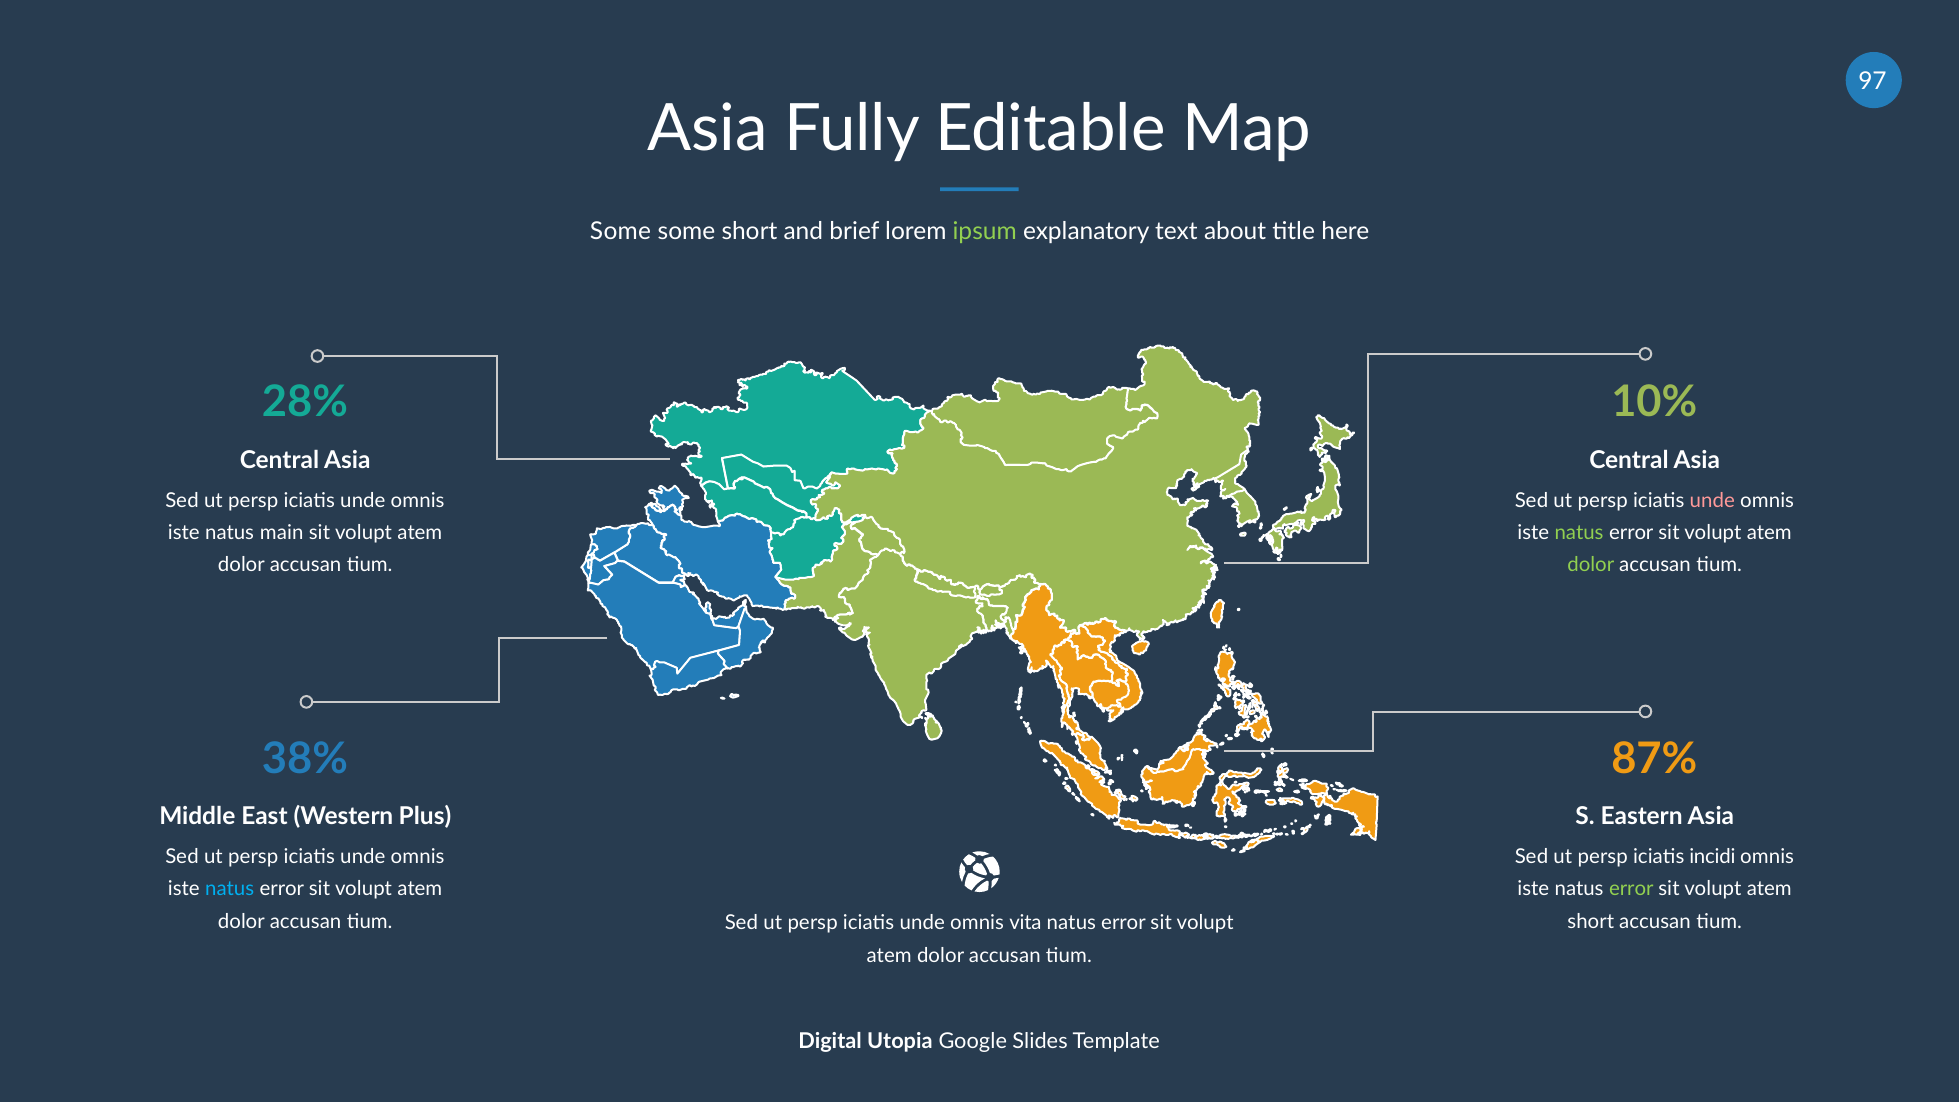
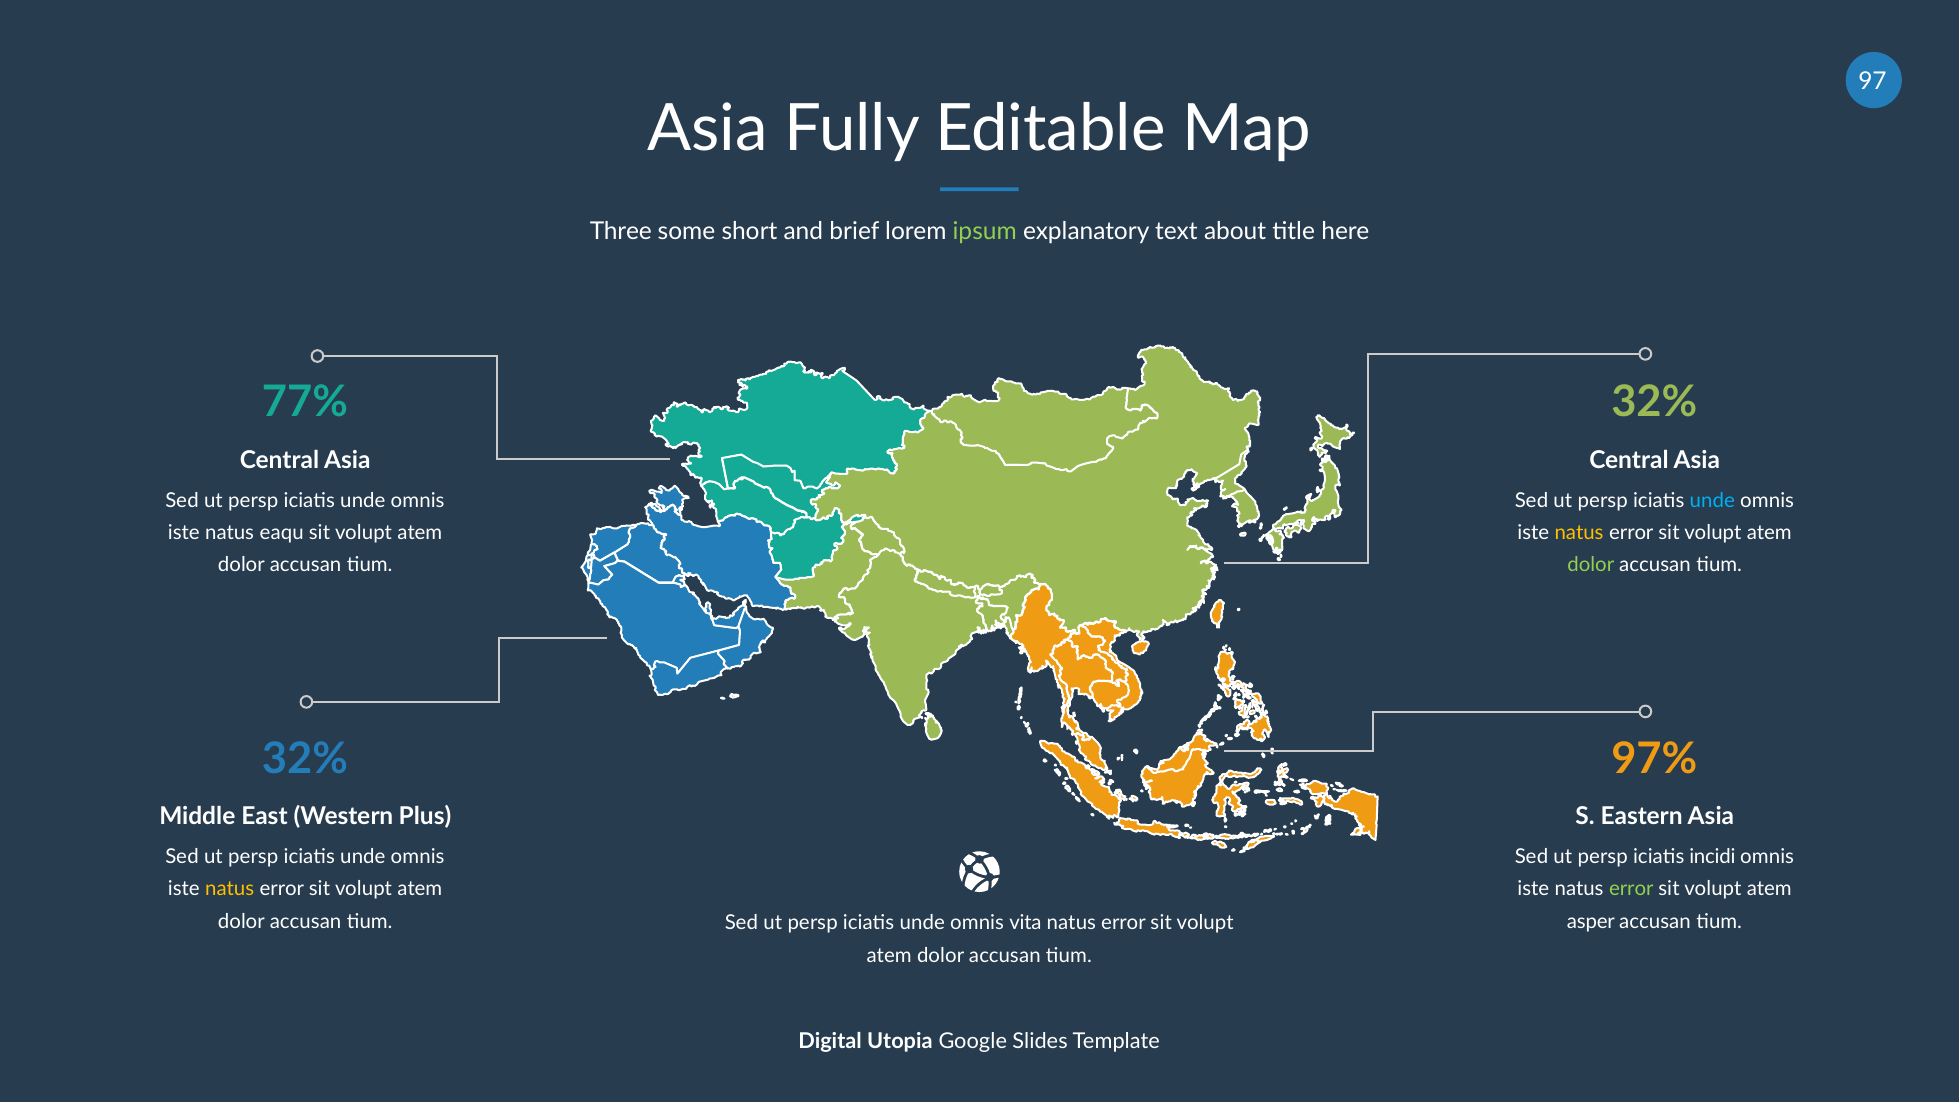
Some: Some -> Three (621, 232)
28%: 28% -> 77% (305, 402)
10%: 10% -> 32% (1654, 402)
unde colour: pink -> light blue (1712, 500)
main: main -> eaqu (282, 533)
natus colour: light green -> yellow (1579, 533)
38%: 38% -> 32% (305, 759)
87%: 87% -> 97% (1654, 759)
natus colour: light blue -> yellow (230, 889)
short: short -> asper (1591, 921)
